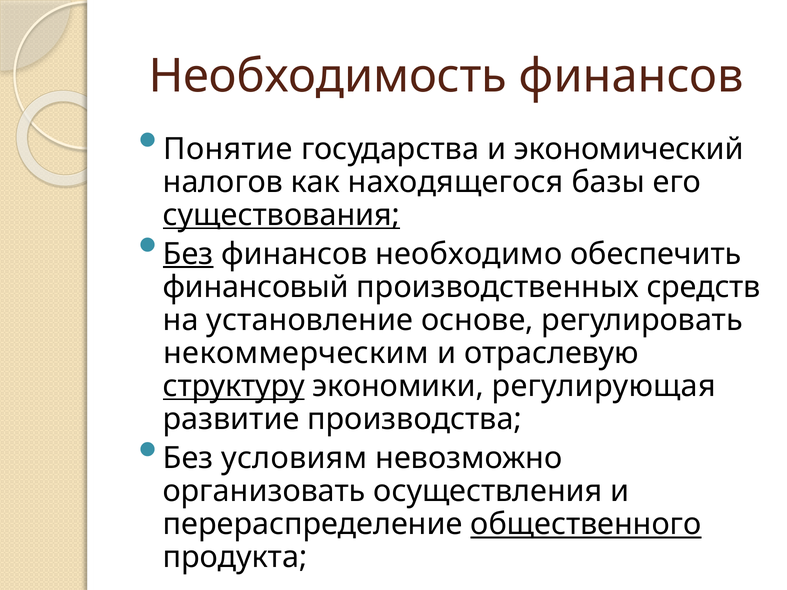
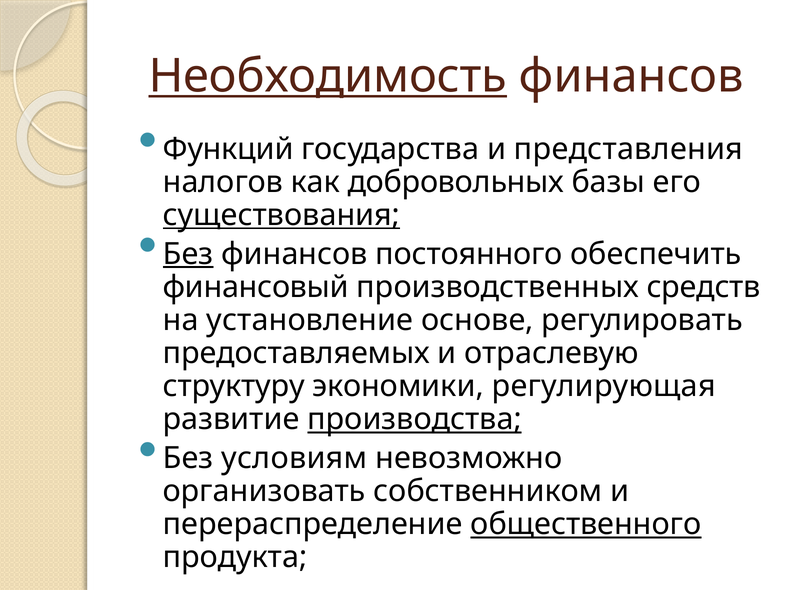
Необходимость underline: none -> present (328, 76)
Понятие: Понятие -> Функций (228, 149)
экономический: экономический -> представления (628, 149)
находящегося: находящегося -> добровольных (456, 182)
необходимо: необходимо -> постоянного (469, 254)
некоммерческим: некоммерческим -> предоставляемых (296, 353)
структуру underline: present -> none (234, 386)
производства underline: none -> present (415, 419)
осуществления: осуществления -> собственником (488, 491)
